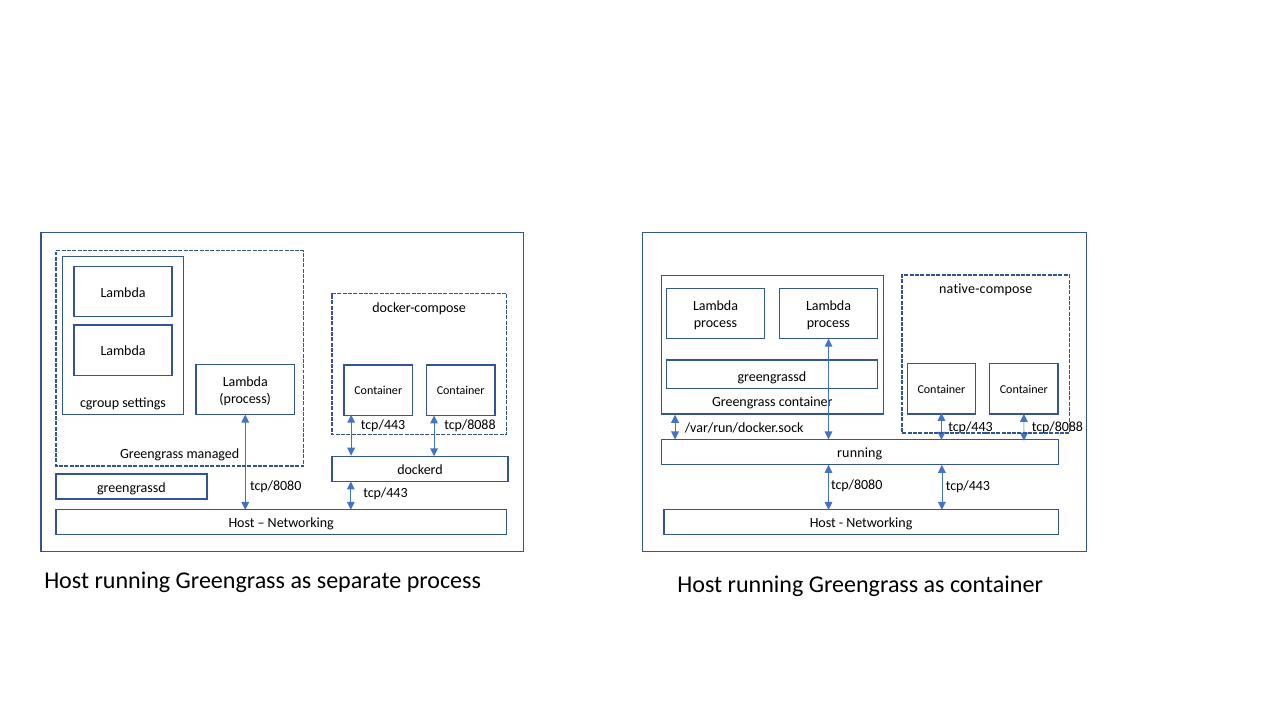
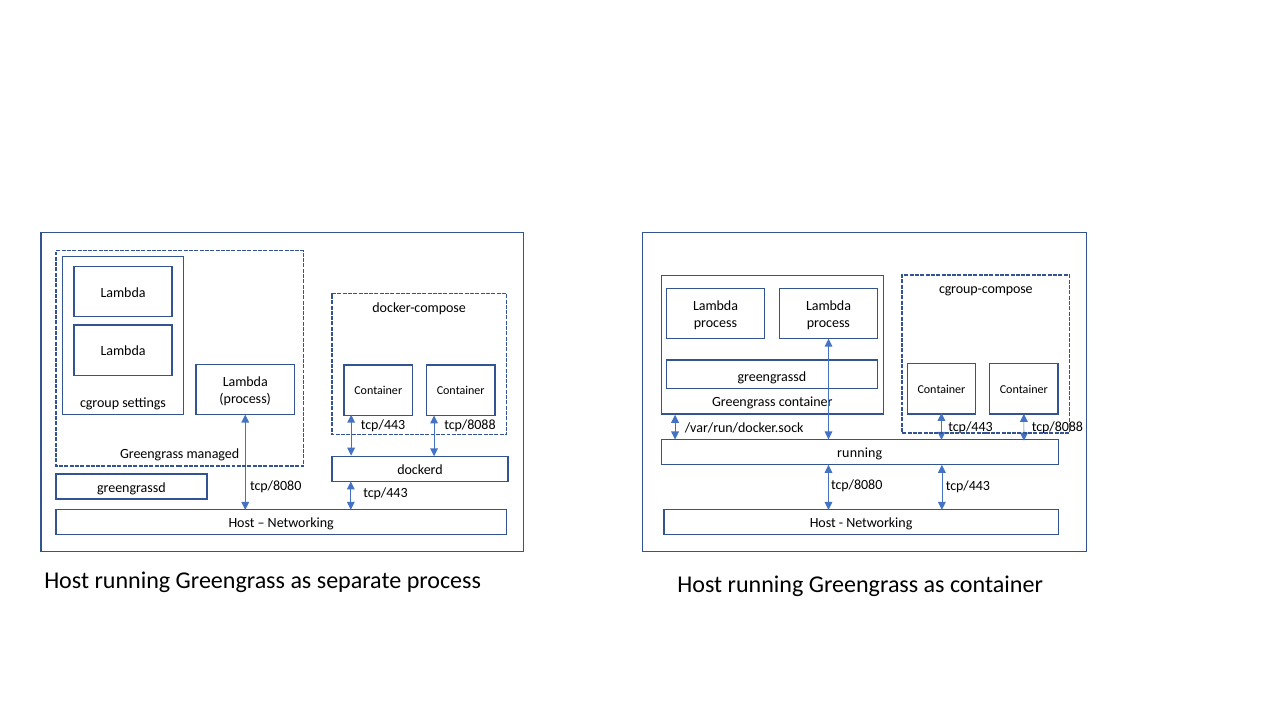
native-compose: native-compose -> cgroup-compose (986, 289)
